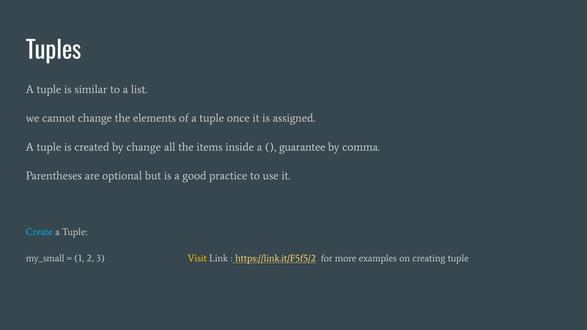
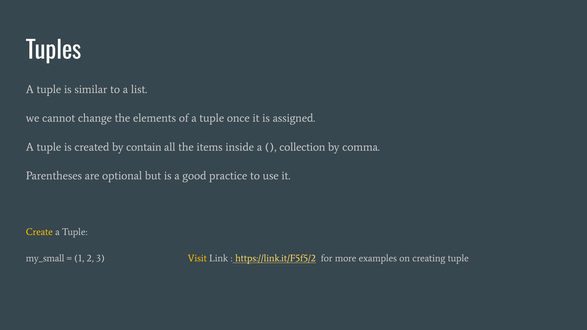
by change: change -> contain (144, 147)
guarantee: guarantee -> collection (302, 147)
Create colour: light blue -> yellow (39, 232)
